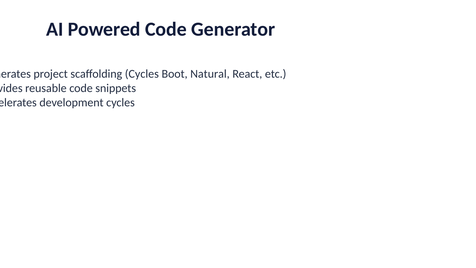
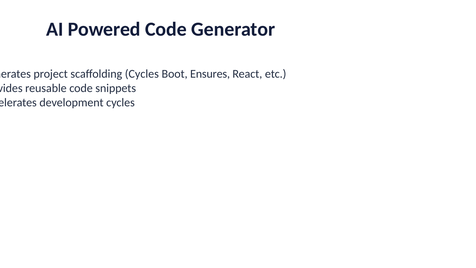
Natural: Natural -> Ensures (210, 74)
